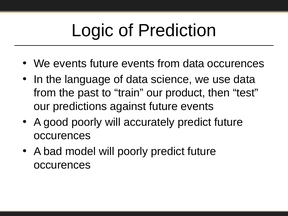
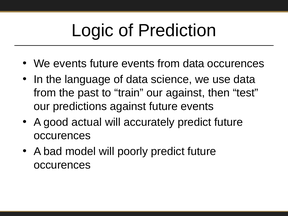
our product: product -> against (185, 93)
good poorly: poorly -> actual (87, 122)
